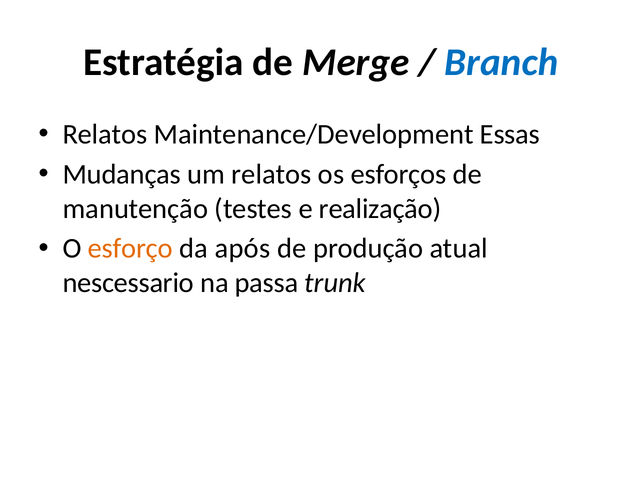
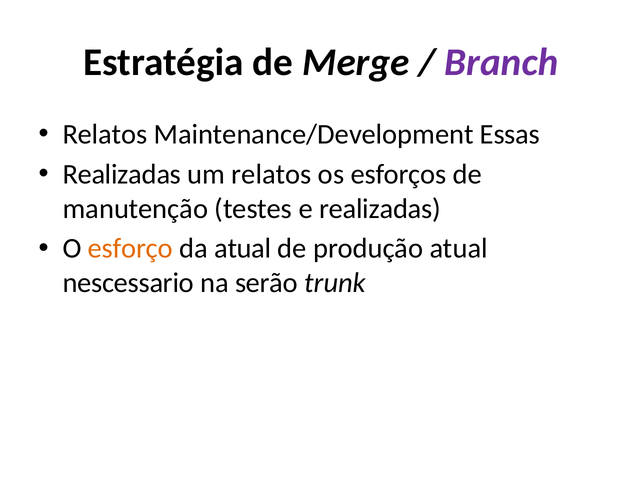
Branch colour: blue -> purple (501, 62)
Mudanças: Mudanças -> Realizadas (122, 175)
e realização: realização -> realizadas (380, 209)
da após: após -> atual (243, 249)
passa: passa -> serão (266, 283)
